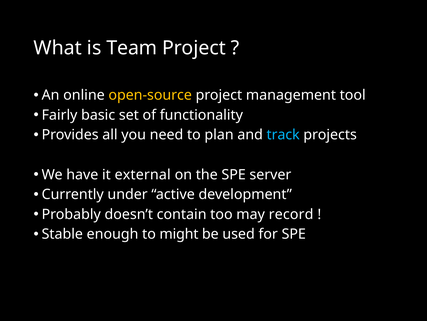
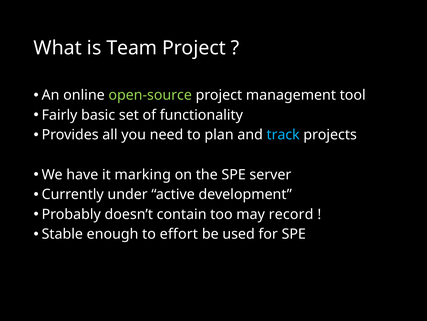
open-source colour: yellow -> light green (150, 95)
external: external -> marking (143, 174)
might: might -> effort (179, 234)
